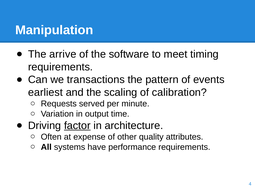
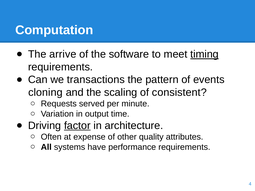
Manipulation: Manipulation -> Computation (54, 30)
timing underline: none -> present (204, 54)
earliest: earliest -> cloning (45, 93)
calibration: calibration -> consistent (179, 93)
